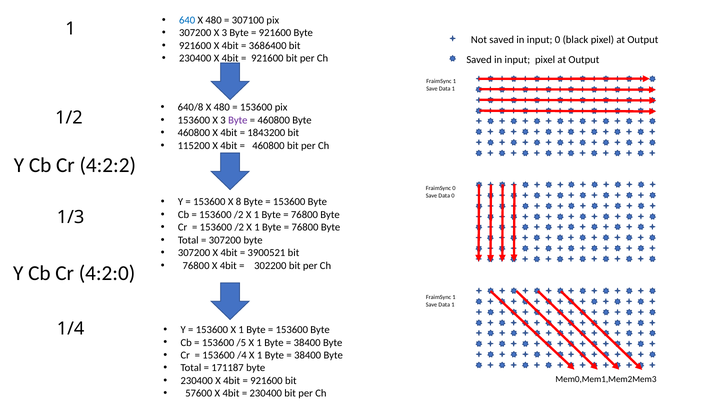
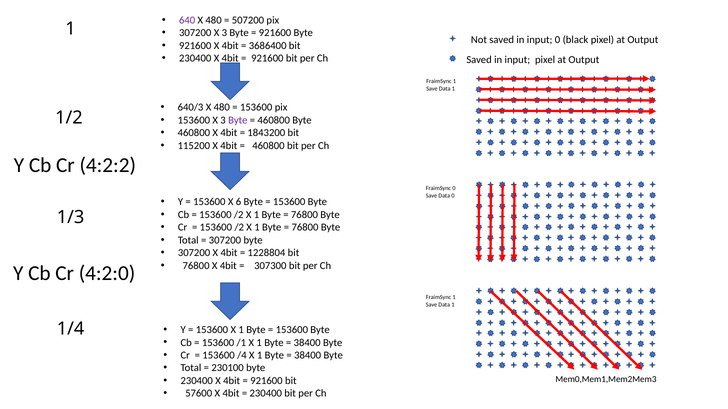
640 colour: blue -> purple (187, 20)
307100: 307100 -> 507200 (248, 20)
640/8: 640/8 -> 640/3 (191, 108)
8: 8 -> 6 (238, 202)
3900521: 3900521 -> 1228804 (266, 253)
302200: 302200 -> 307300 (270, 266)
/5: /5 -> /1 (241, 343)
171187: 171187 -> 230100 (228, 368)
